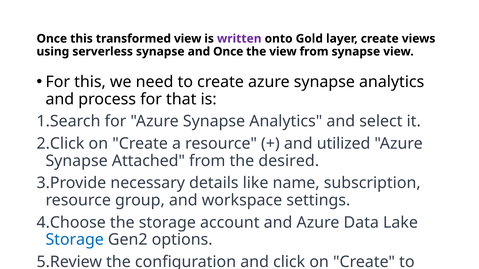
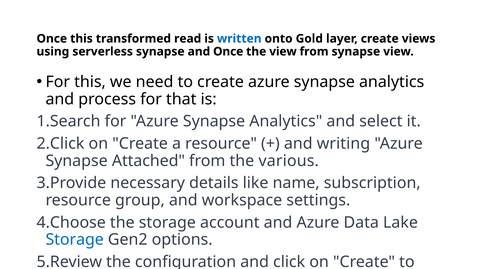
transformed view: view -> read (188, 39)
written colour: purple -> blue (239, 39)
utilized: utilized -> writing (343, 144)
desired: desired -> various (289, 161)
